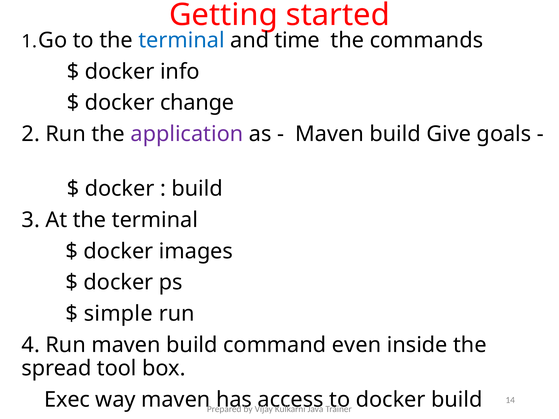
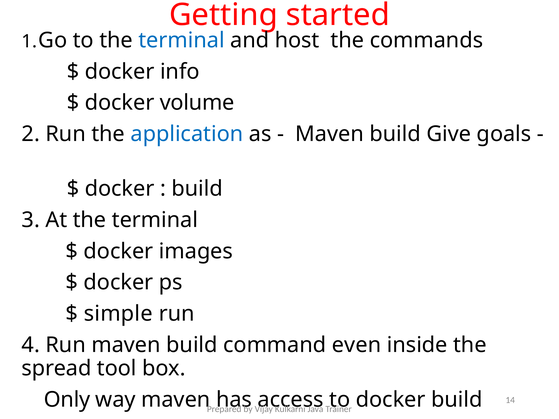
time: time -> host (297, 40)
change: change -> volume (197, 103)
application colour: purple -> blue (187, 134)
Exec: Exec -> Only (67, 400)
